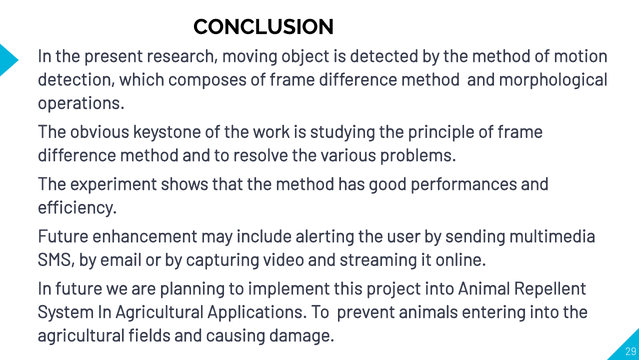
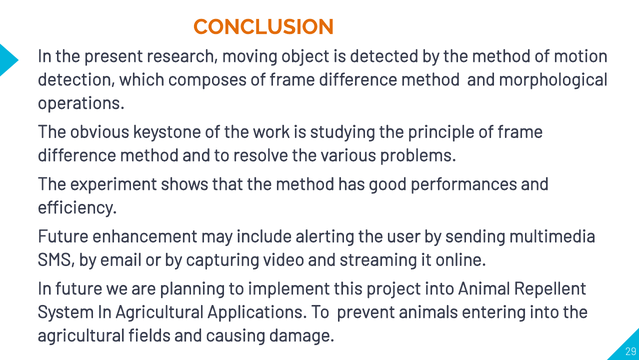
CONCLUSION colour: black -> orange (264, 27)
